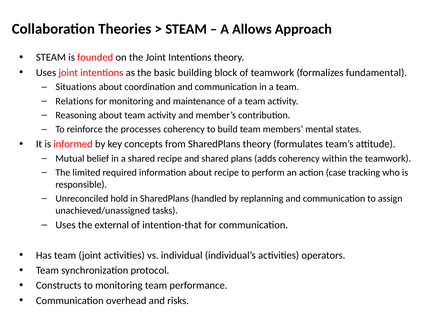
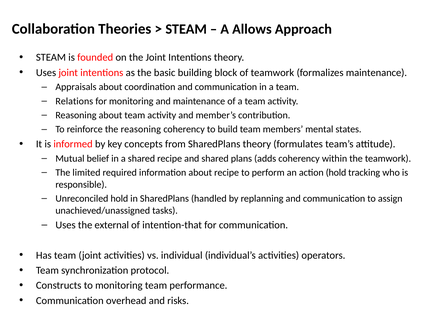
formalizes fundamental: fundamental -> maintenance (376, 73)
Situations: Situations -> Appraisals (76, 87)
the processes: processes -> reasoning (141, 129)
action case: case -> hold (336, 172)
